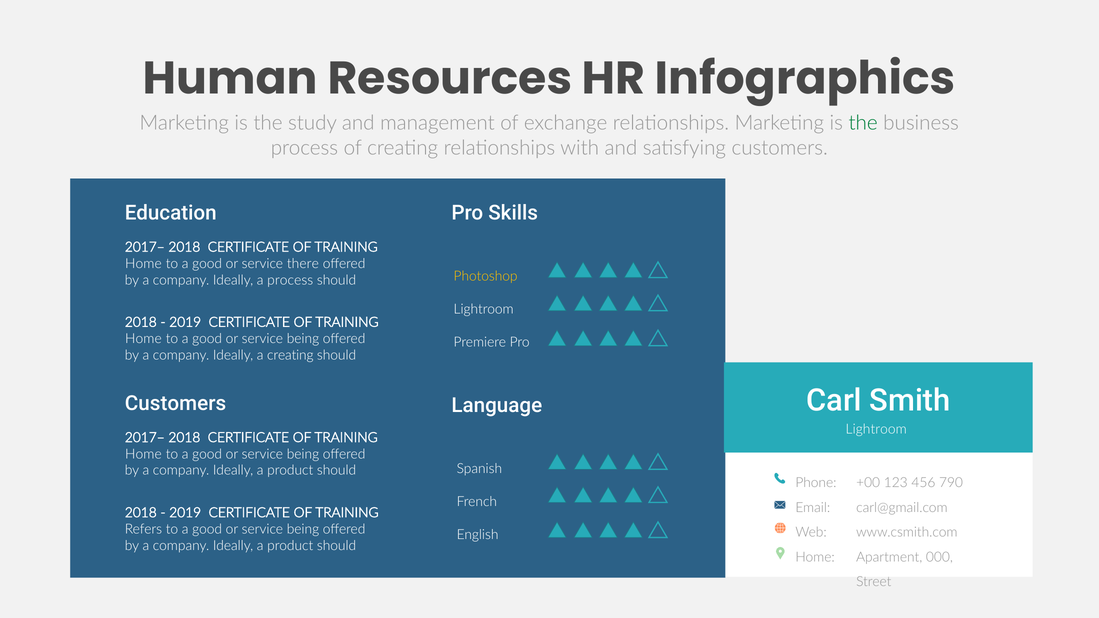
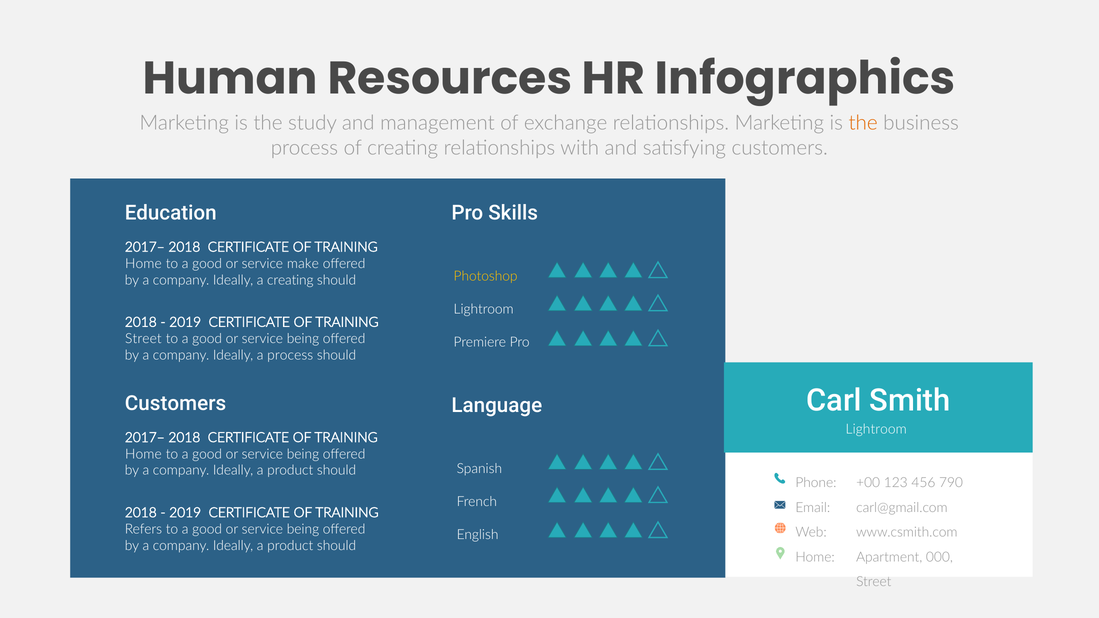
the colour: green -> orange (863, 123)
there: there -> make (303, 264)
a process: process -> creating (290, 280)
Home: Home -> Street (143, 339)
a creating: creating -> process (290, 355)
